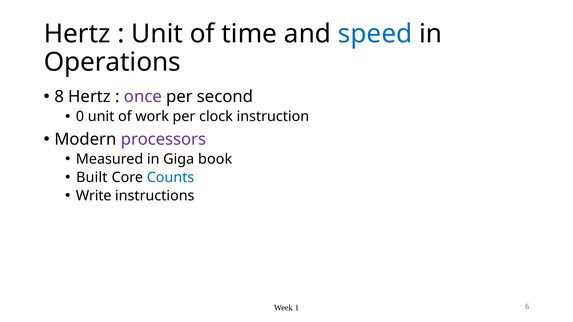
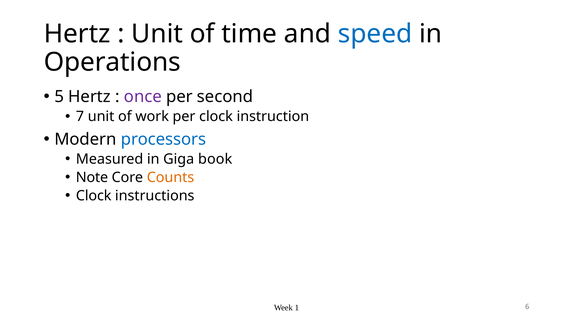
8: 8 -> 5 (59, 97)
0: 0 -> 7 (80, 117)
processors colour: purple -> blue (163, 139)
Built: Built -> Note (92, 178)
Counts colour: blue -> orange (170, 178)
Write: Write -> Clock (94, 196)
